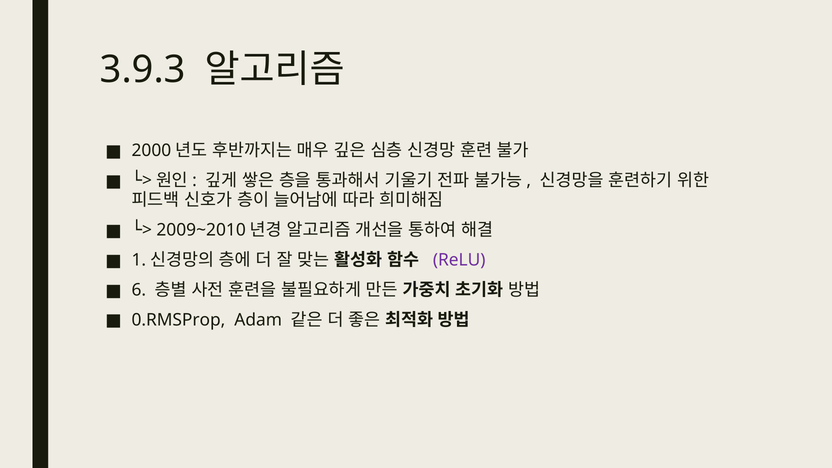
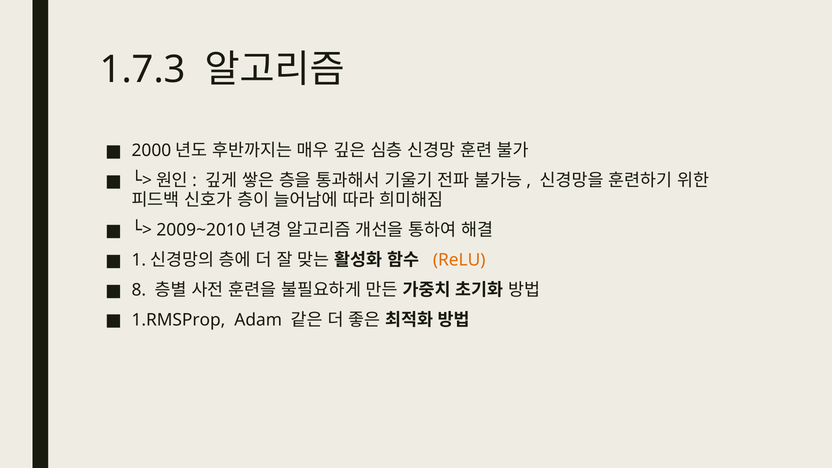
3.9.3: 3.9.3 -> 1.7.3 (143, 70)
ReLU colour: purple -> orange (459, 260)
6: 6 -> 8 (139, 290)
0.RMSProp: 0.RMSProp -> 1.RMSProp (178, 320)
